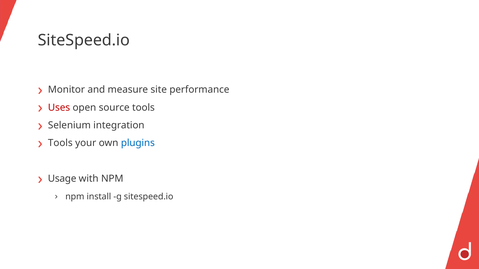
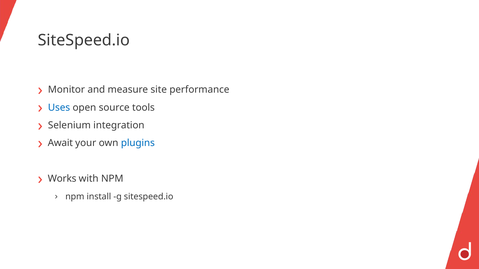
Uses colour: red -> blue (59, 108)
Tools: Tools -> Await (60, 143)
Usage: Usage -> Works (62, 179)
